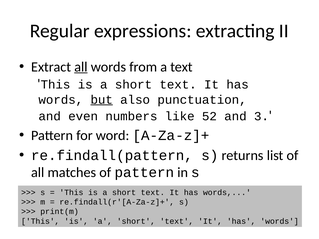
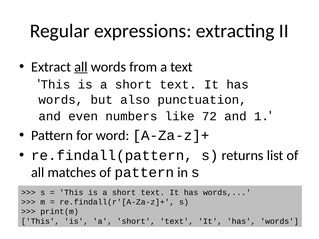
but underline: present -> none (102, 100)
52: 52 -> 72 (209, 116)
3: 3 -> 1 (261, 116)
